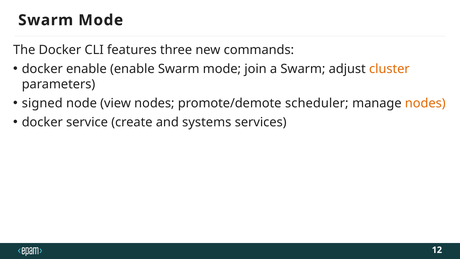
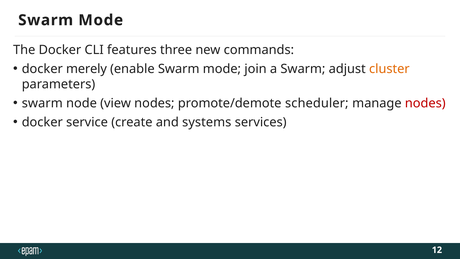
docker enable: enable -> merely (86, 69)
signed: signed -> swarm (42, 103)
nodes colour: orange -> red (425, 103)
